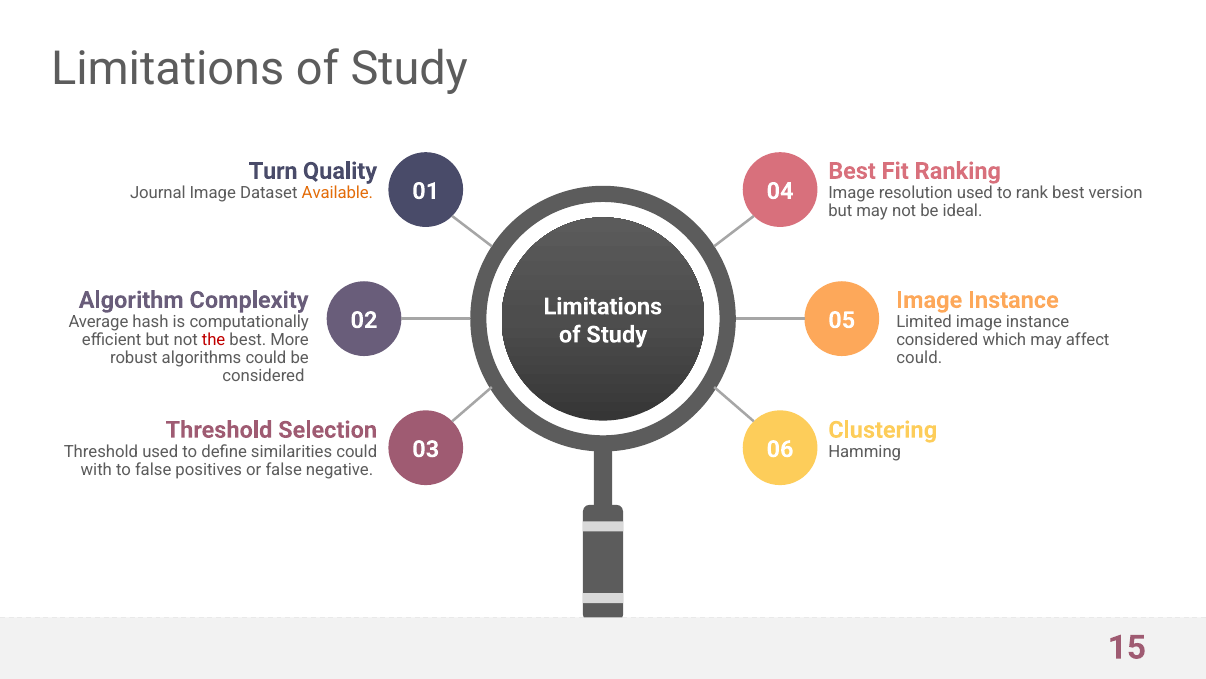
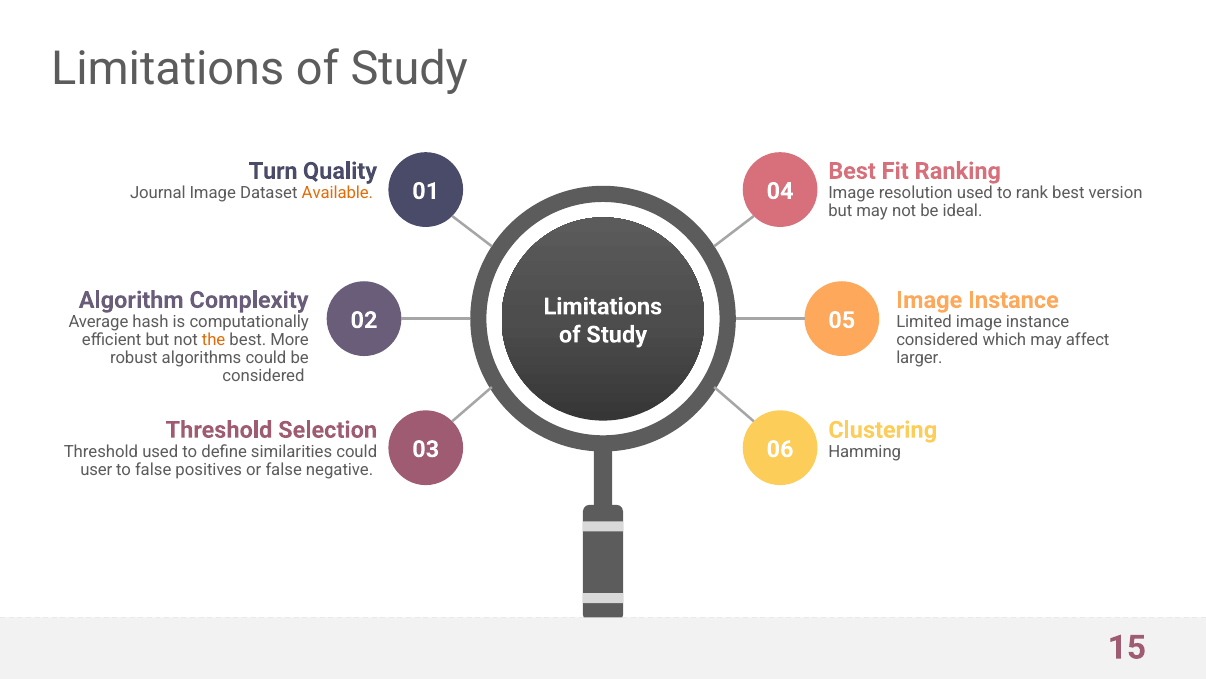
the colour: red -> orange (214, 340)
could: could -> larger (919, 358)
with: with -> user (96, 470)
